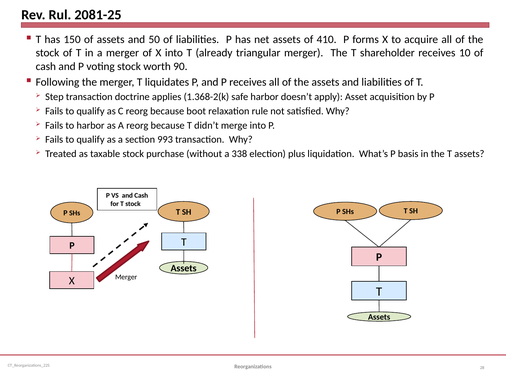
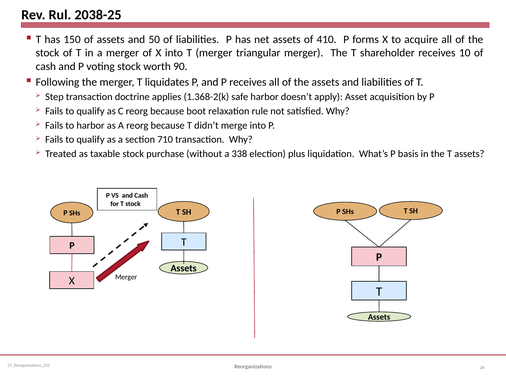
2081-25: 2081-25 -> 2038-25 (98, 15)
T already: already -> merger (214, 53)
993: 993 -> 710 (165, 140)
